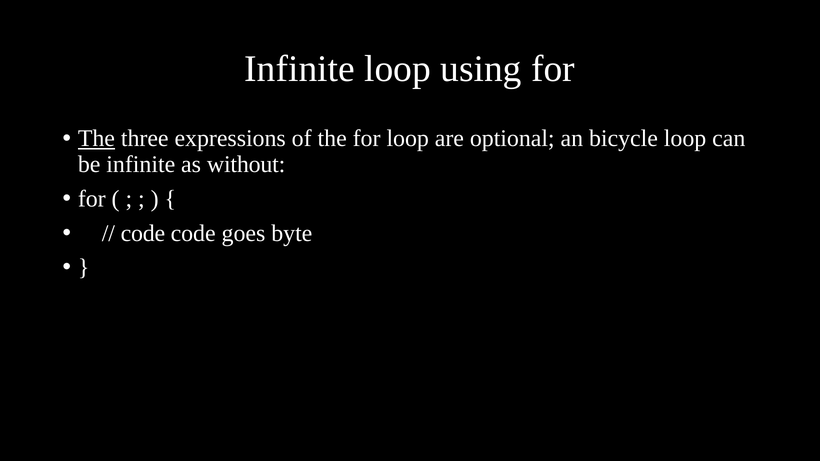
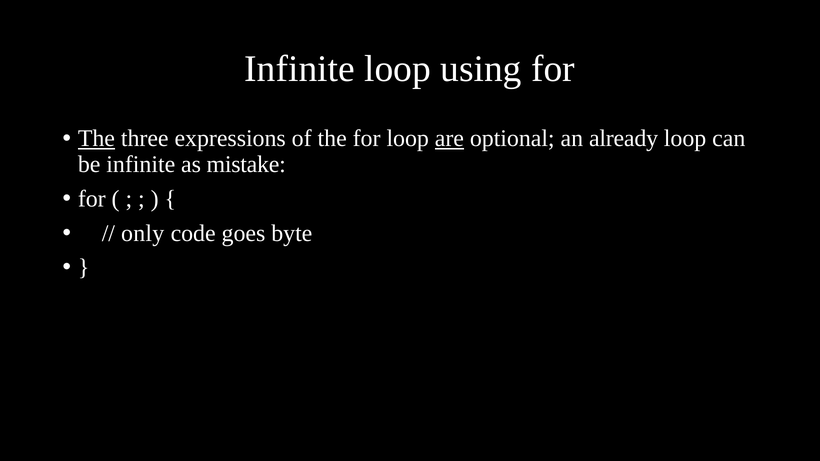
are underline: none -> present (449, 139)
bicycle: bicycle -> already (624, 139)
without: without -> mistake (246, 164)
code: code -> only (143, 233)
